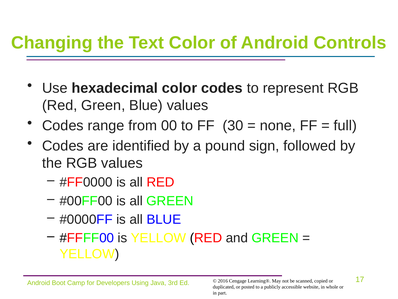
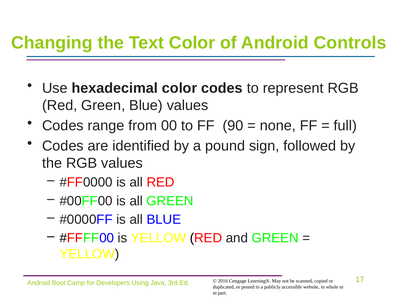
30: 30 -> 90 (233, 125)
